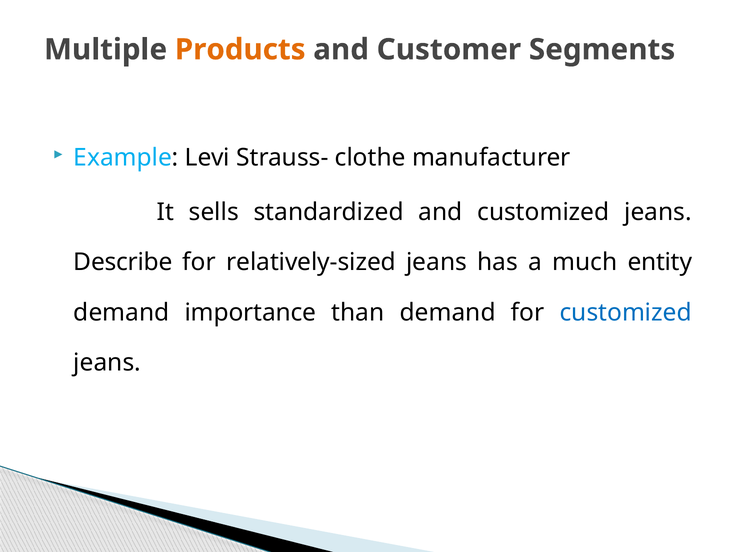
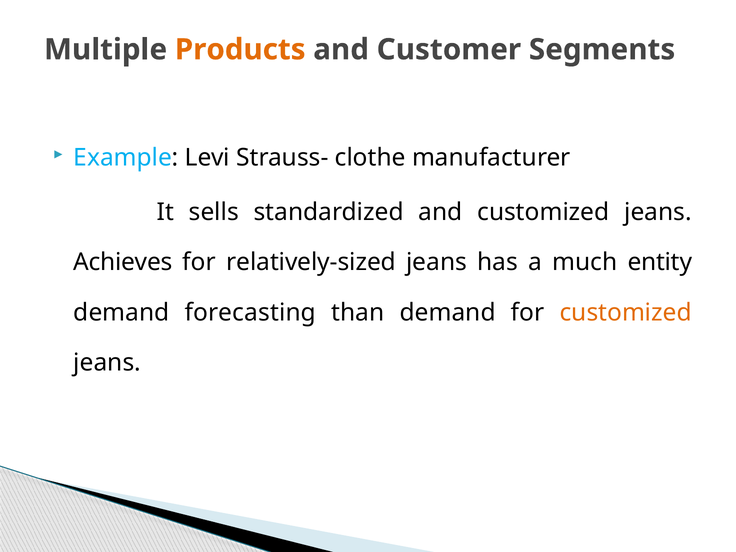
Describe: Describe -> Achieves (123, 262)
importance: importance -> forecasting (250, 313)
customized colour: blue -> orange (626, 313)
